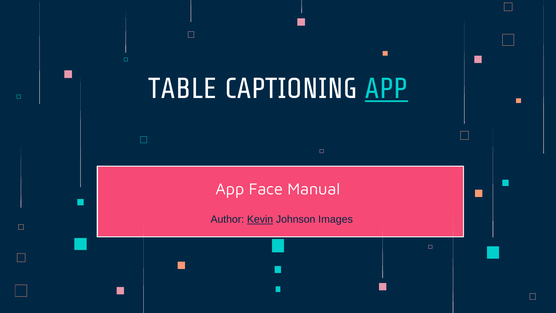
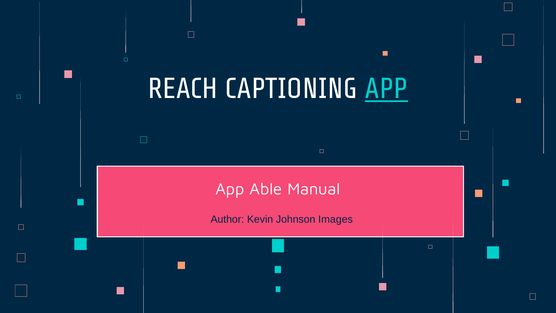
TABLE: TABLE -> REACH (183, 89)
Face: Face -> Able (266, 189)
Kevin underline: present -> none (260, 219)
